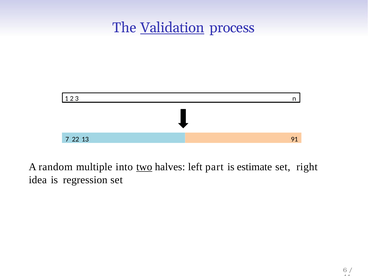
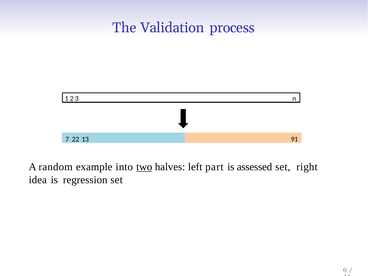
Validation underline: present -> none (172, 28)
multiple: multiple -> example (94, 167)
estimate: estimate -> assessed (254, 167)
